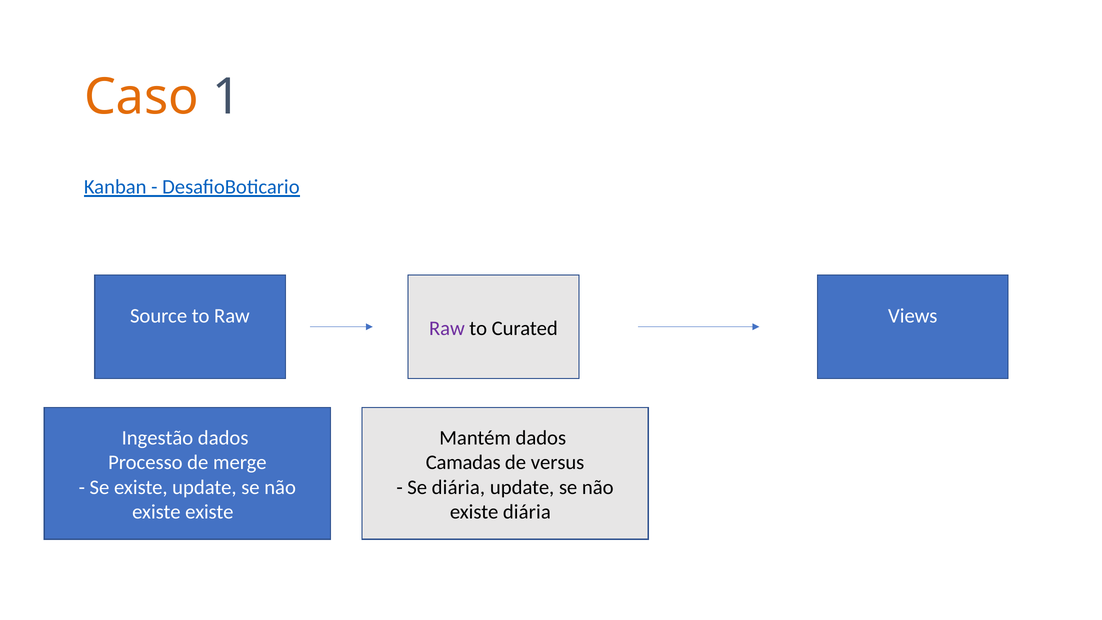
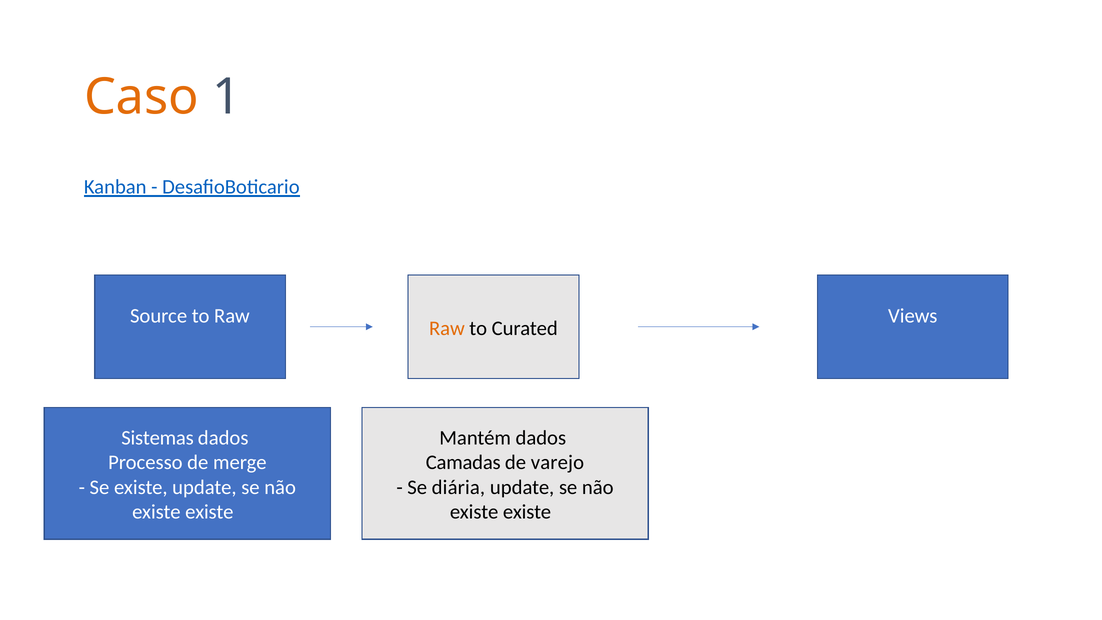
Raw colour: purple -> orange (447, 328)
Ingestão: Ingestão -> Sistemas (158, 438)
versus: versus -> varejo (557, 462)
diária: diária -> existe (527, 512)
